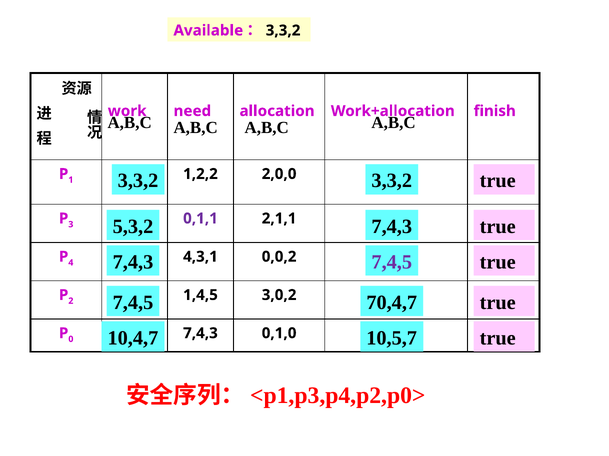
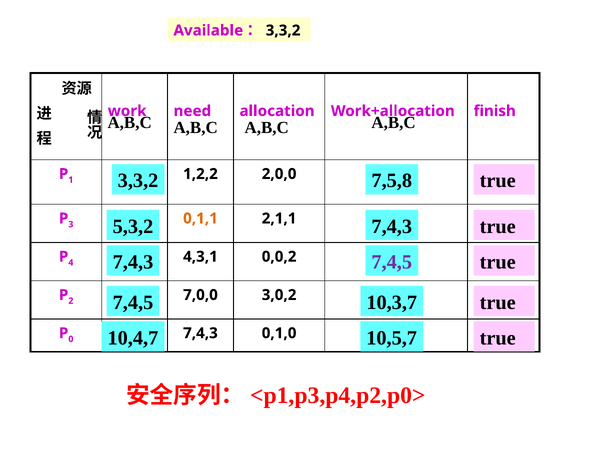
3,3,2: 3,3,2 -> 7,5,8 (392, 181)
0,1,1 colour: purple -> orange (200, 219)
1,4,5: 1,4,5 -> 7,0,0 (200, 295)
70,4,7: 70,4,7 -> 10,3,7 (392, 303)
